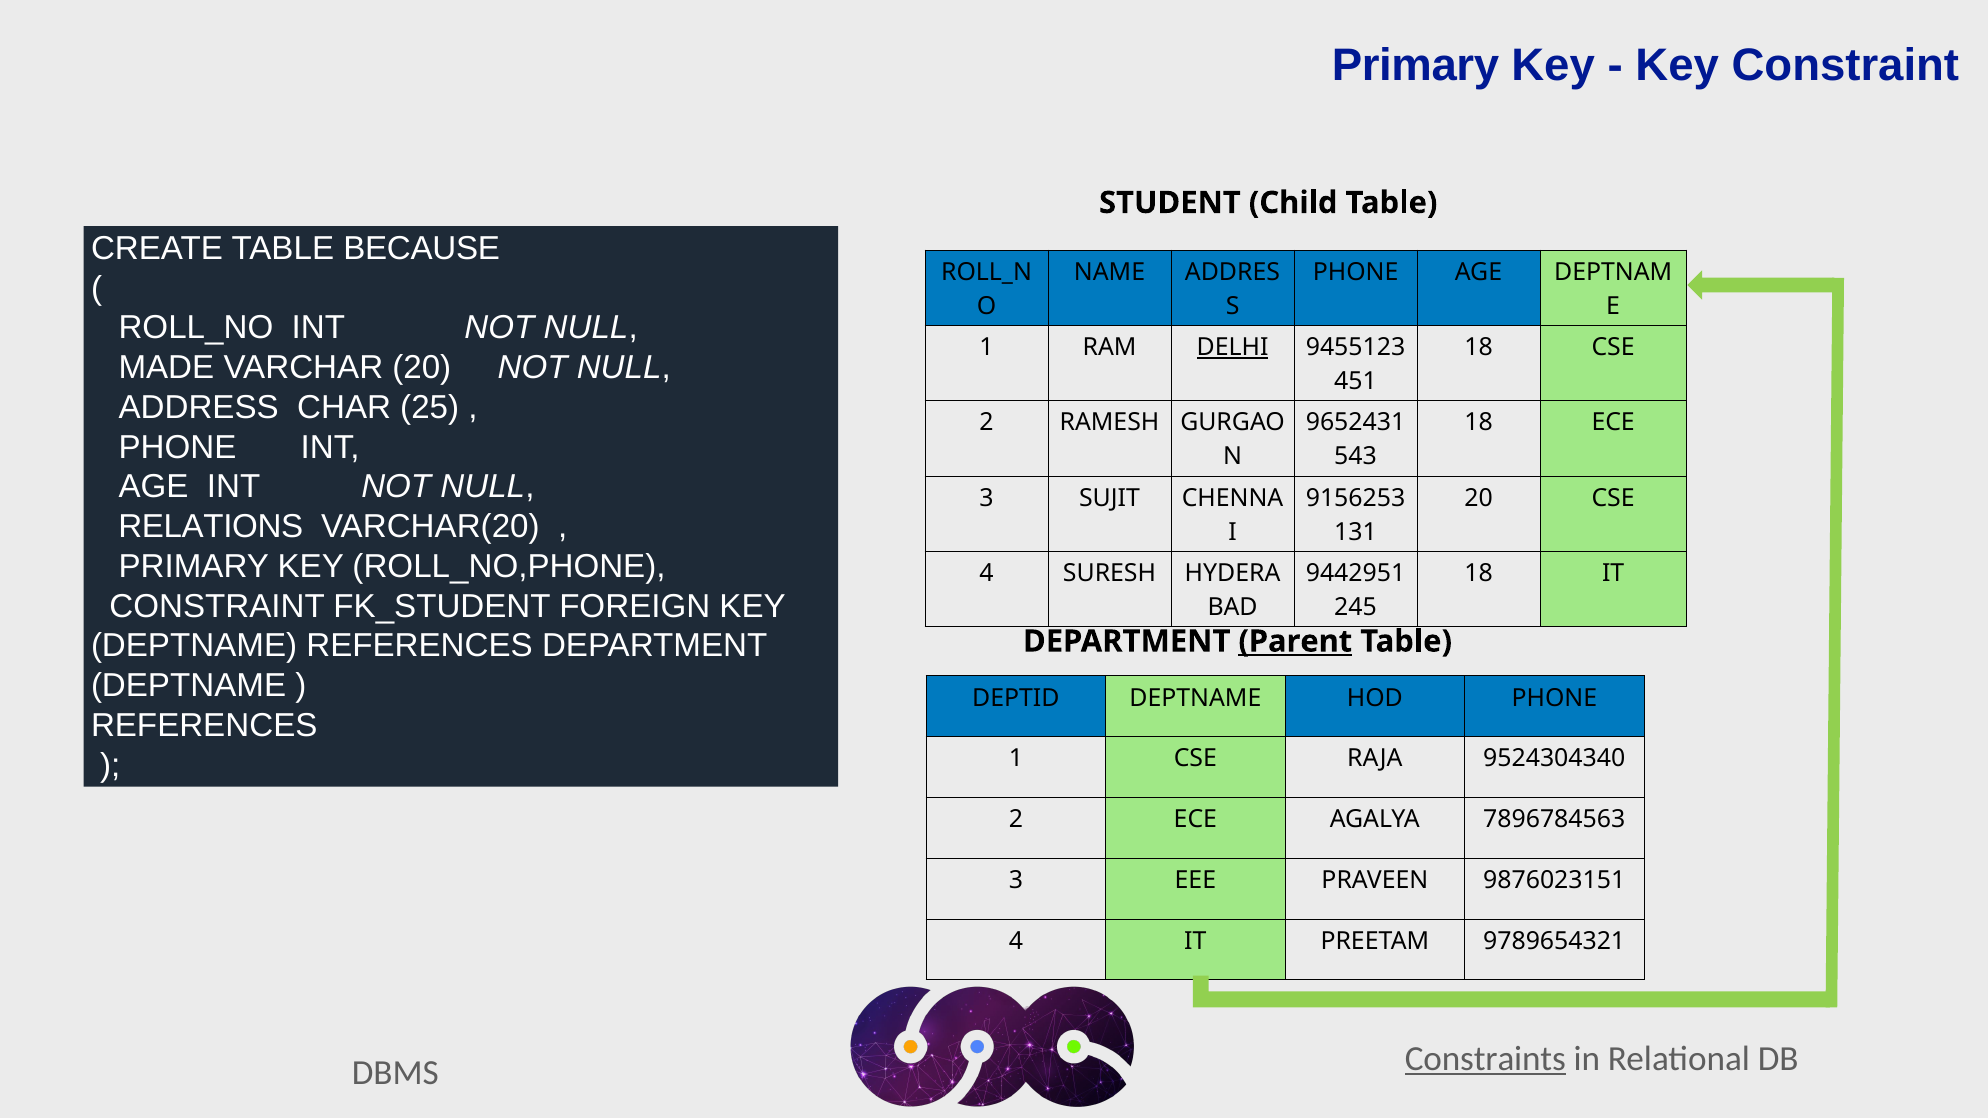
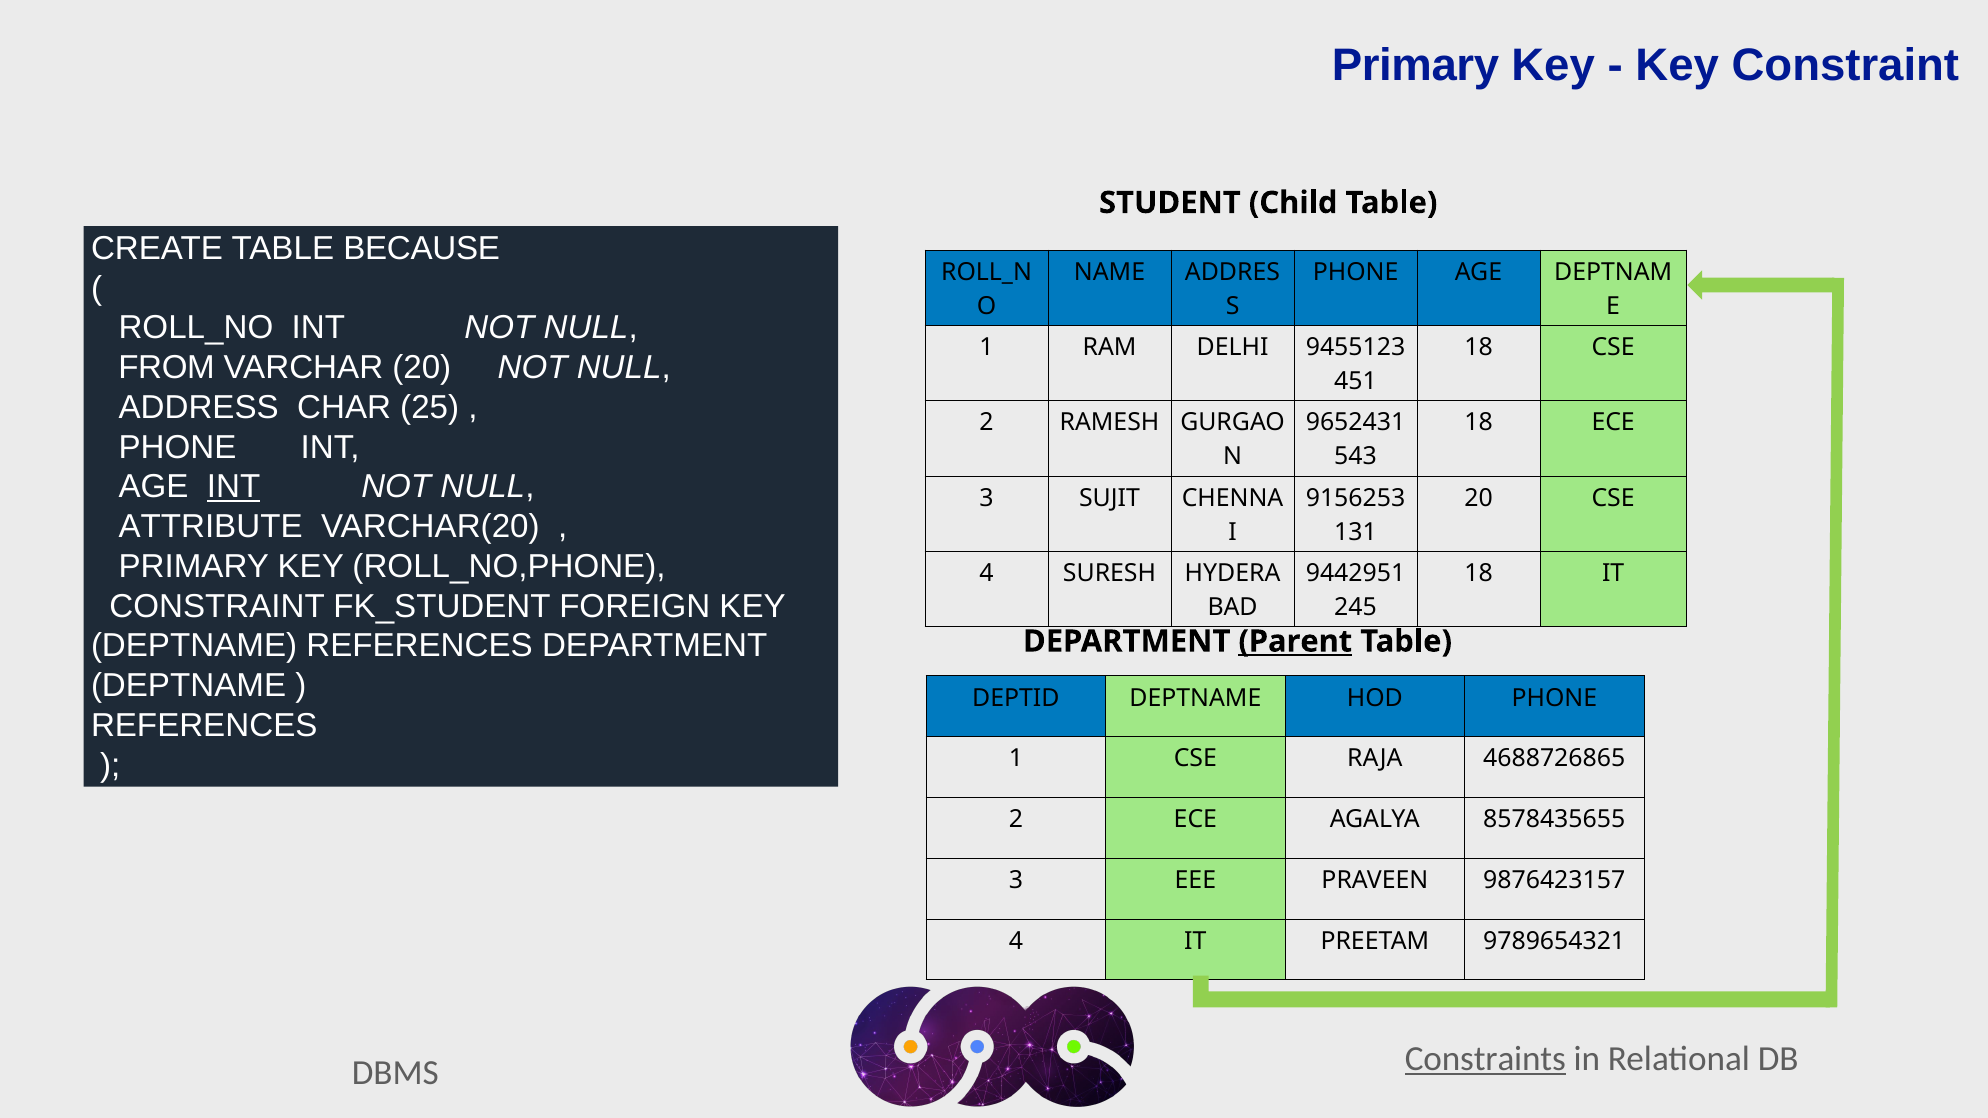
DELHI underline: present -> none (1233, 348)
MADE: MADE -> FROM (167, 368)
INT underline: none -> present (234, 487)
RELATIONS: RELATIONS -> ATTRIBUTE (211, 527)
9524304340: 9524304340 -> 4688726865 (1554, 759)
7896784563: 7896784563 -> 8578435655 (1554, 820)
9876023151: 9876023151 -> 9876423157 (1554, 881)
